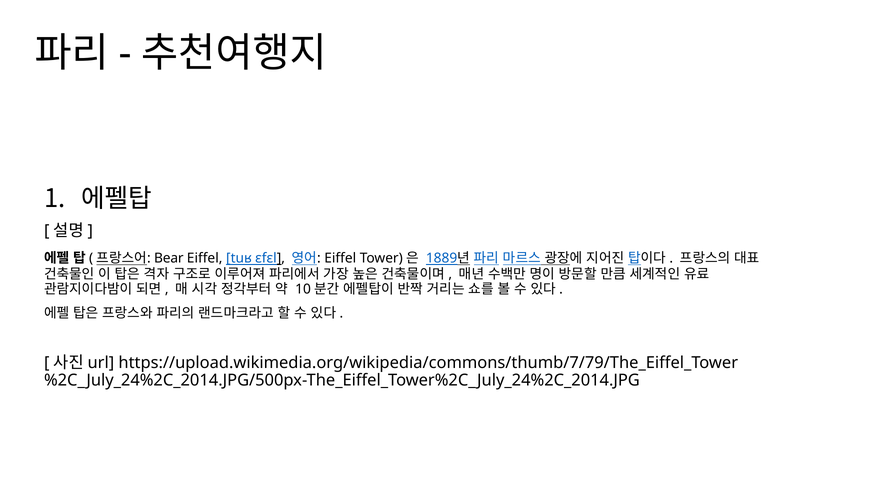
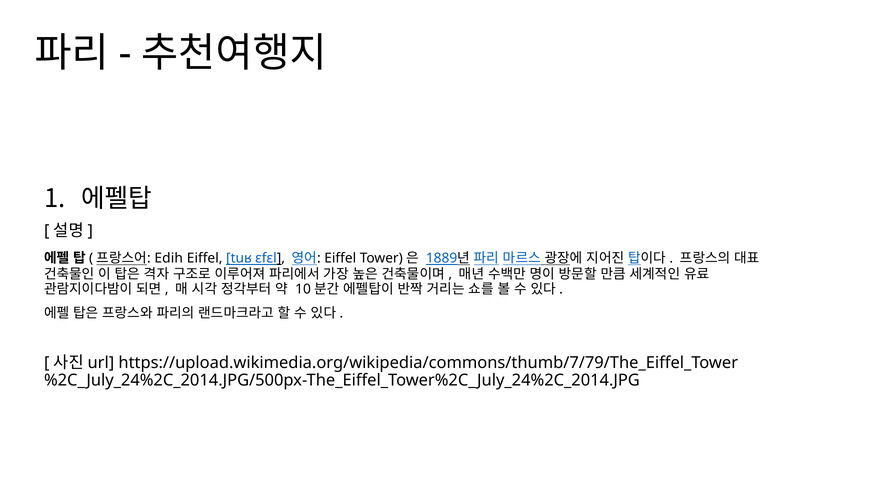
Bear: Bear -> Edih (169, 258)
